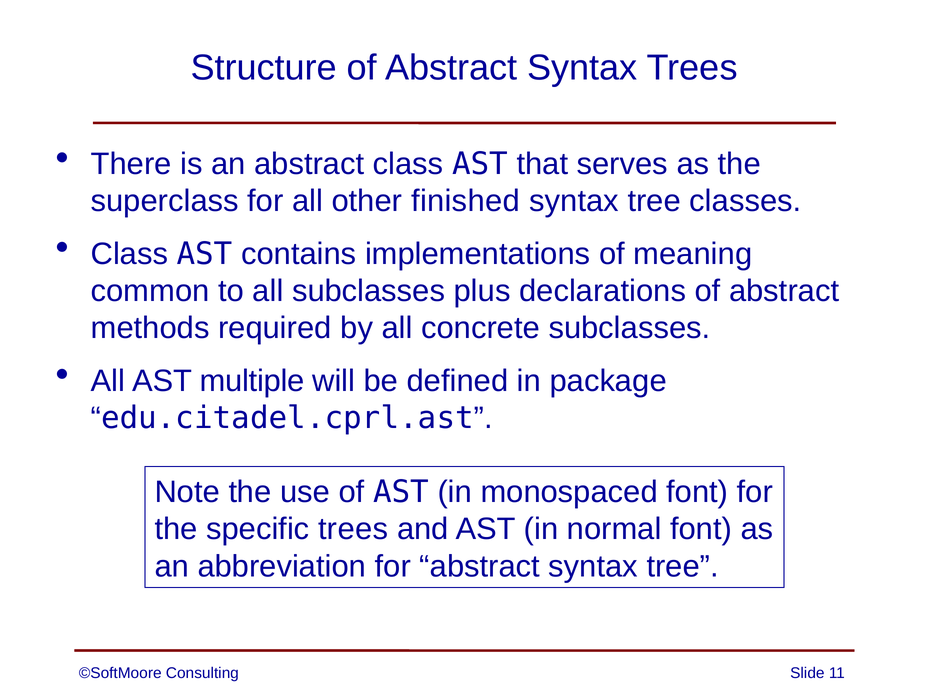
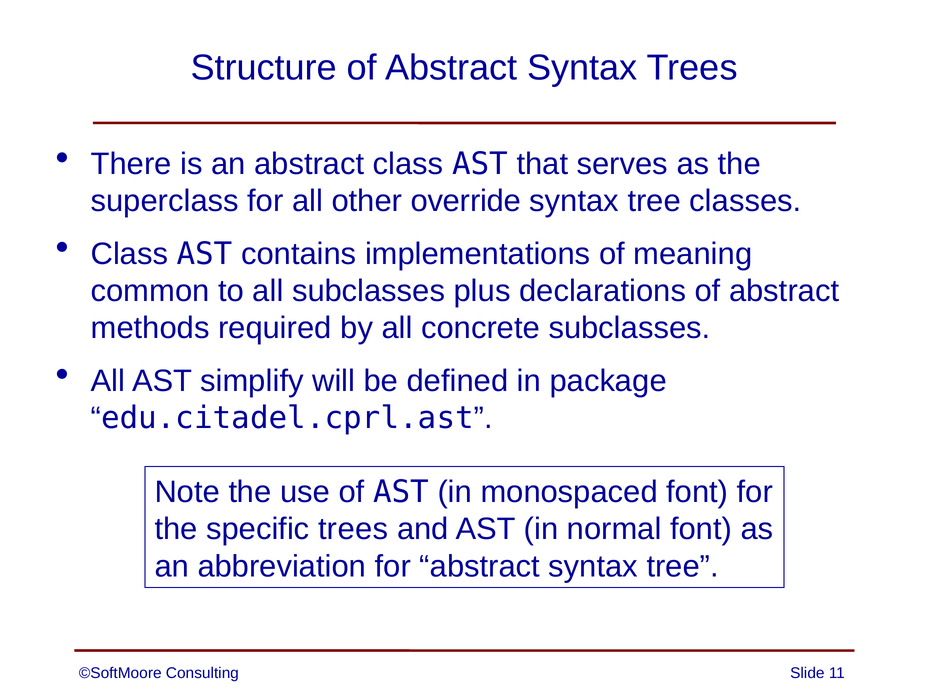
finished: finished -> override (466, 201)
multiple: multiple -> simplify (252, 381)
